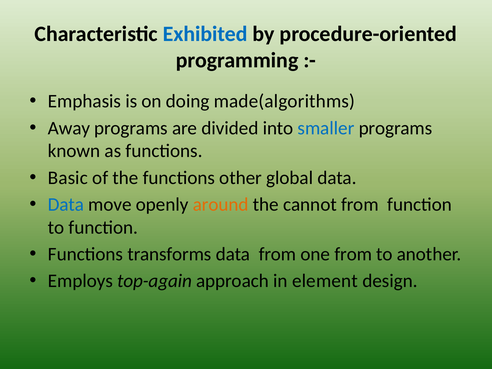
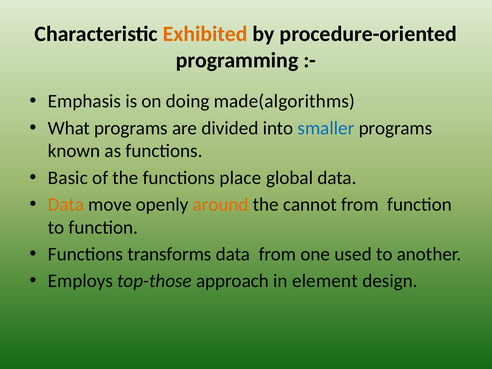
Exhibited colour: blue -> orange (205, 34)
Away: Away -> What (69, 128)
other: other -> place (240, 178)
Data colour: blue -> orange (66, 205)
one from: from -> used (353, 254)
top-again: top-again -> top-those (154, 281)
